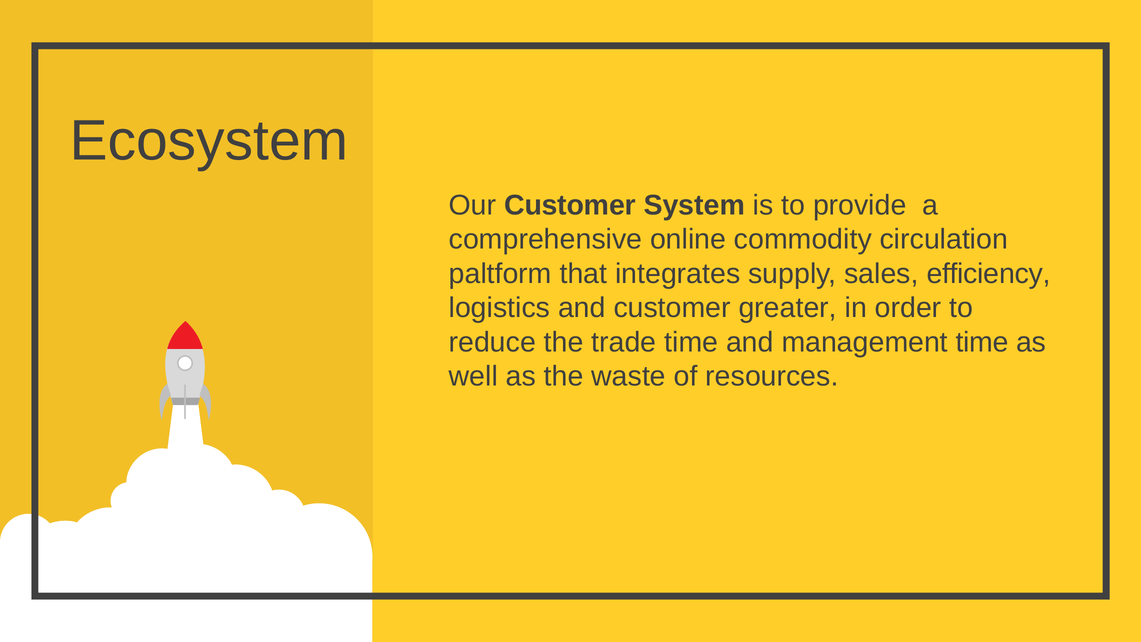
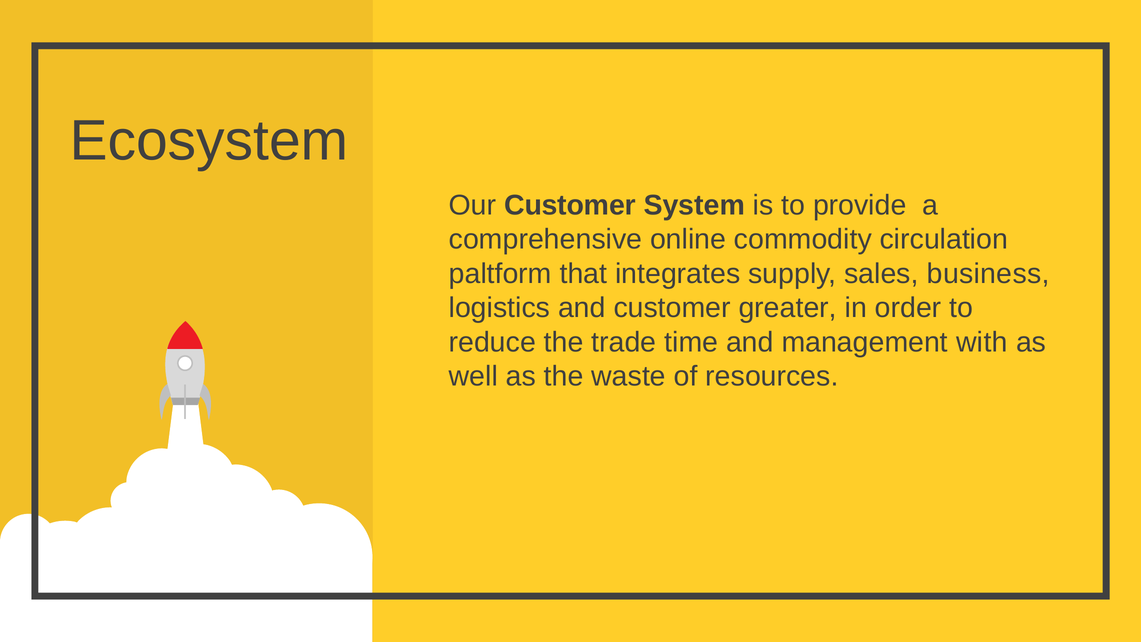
efficiency: efficiency -> business (988, 274)
management time: time -> with (982, 342)
